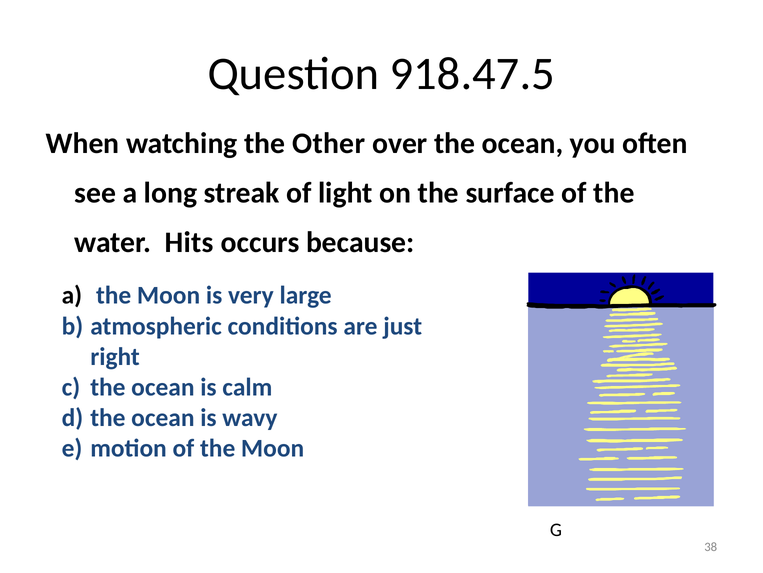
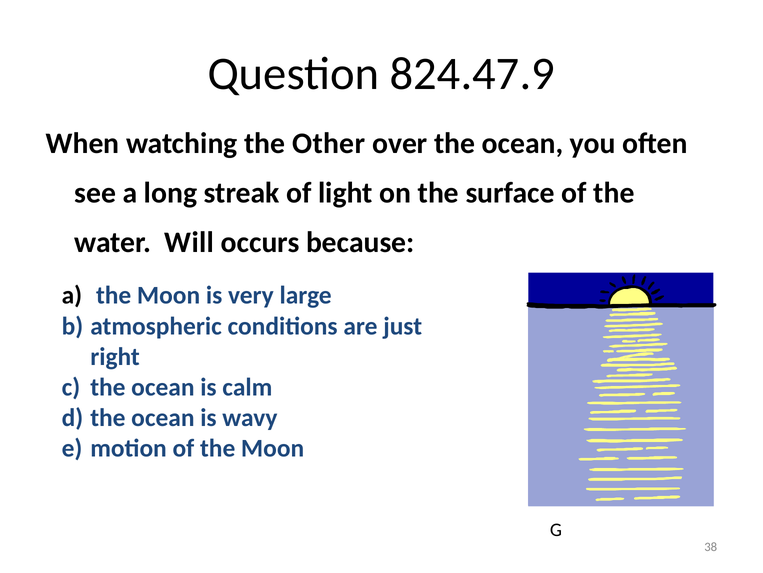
918.47.5: 918.47.5 -> 824.47.9 (472, 74)
Hits: Hits -> Will (189, 242)
